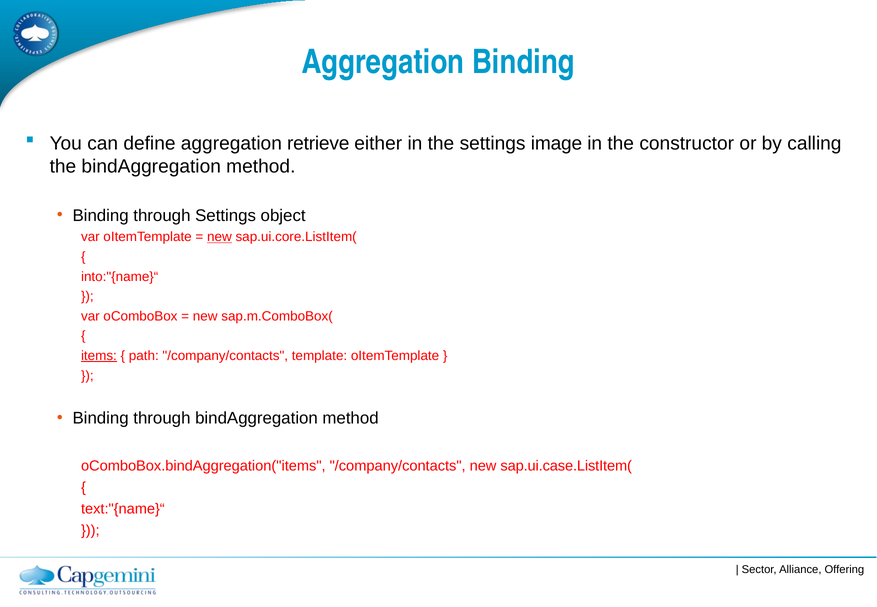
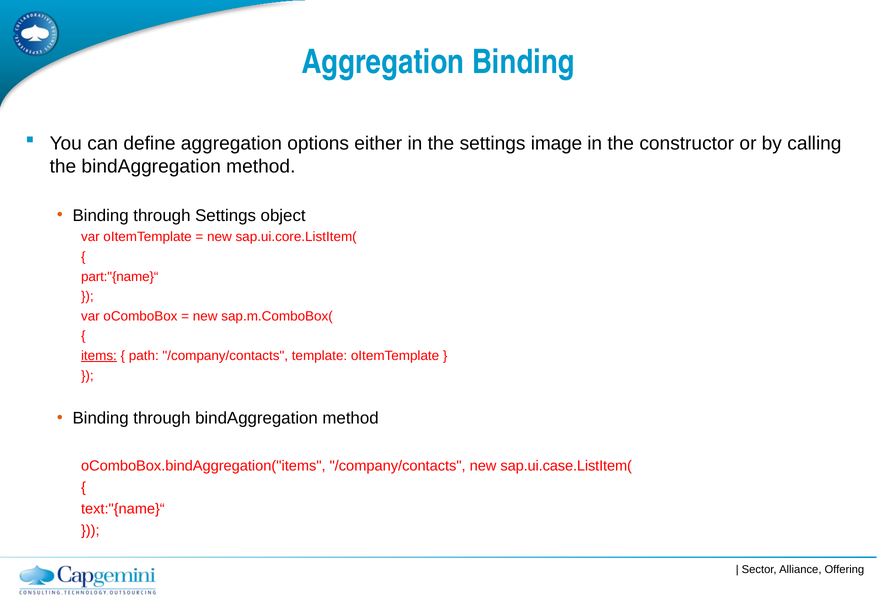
retrieve: retrieve -> options (318, 143)
new underline: present -> none (219, 237)
into:"{name}“: into:"{name}“ -> part:"{name}“ (120, 277)
